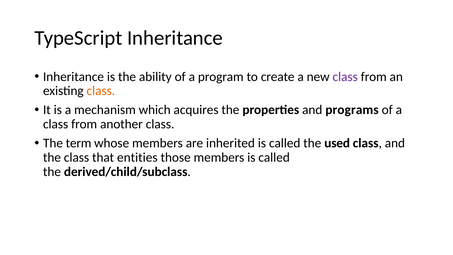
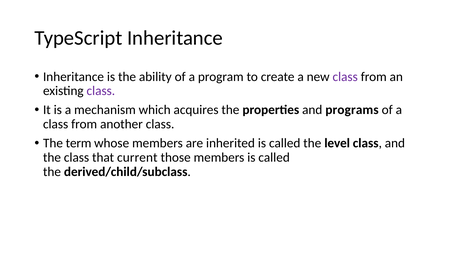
class colour: orange -> purple (101, 91)
used: used -> level (337, 143)
entities: entities -> current (137, 157)
